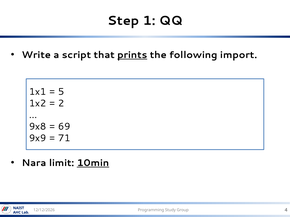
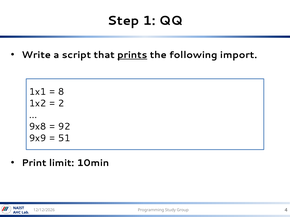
5: 5 -> 8 (61, 92)
69: 69 -> 92 (64, 127)
71: 71 -> 51 (64, 138)
Nara: Nara -> Print (34, 163)
10min underline: present -> none (93, 163)
